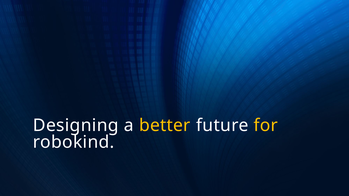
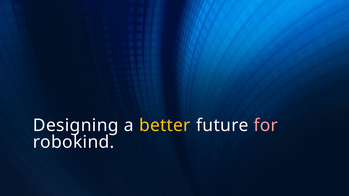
for colour: yellow -> pink (266, 126)
